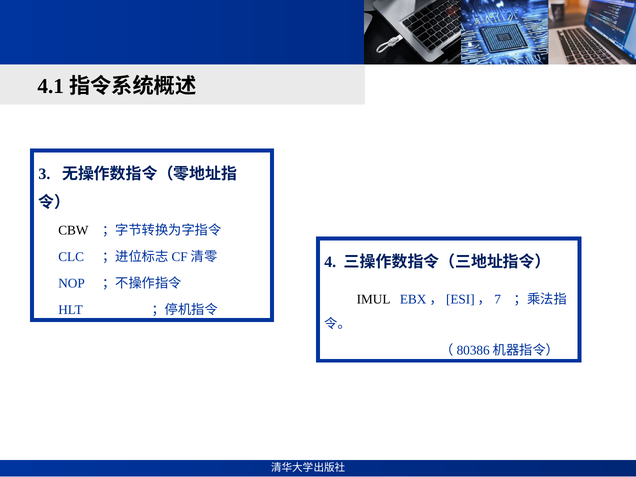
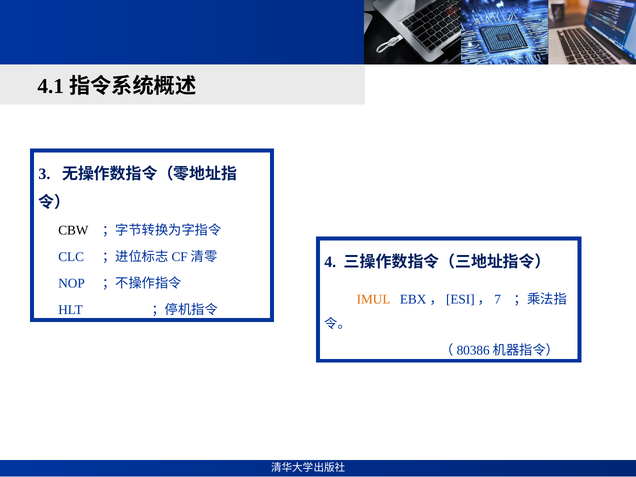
IMUL colour: black -> orange (374, 299)
